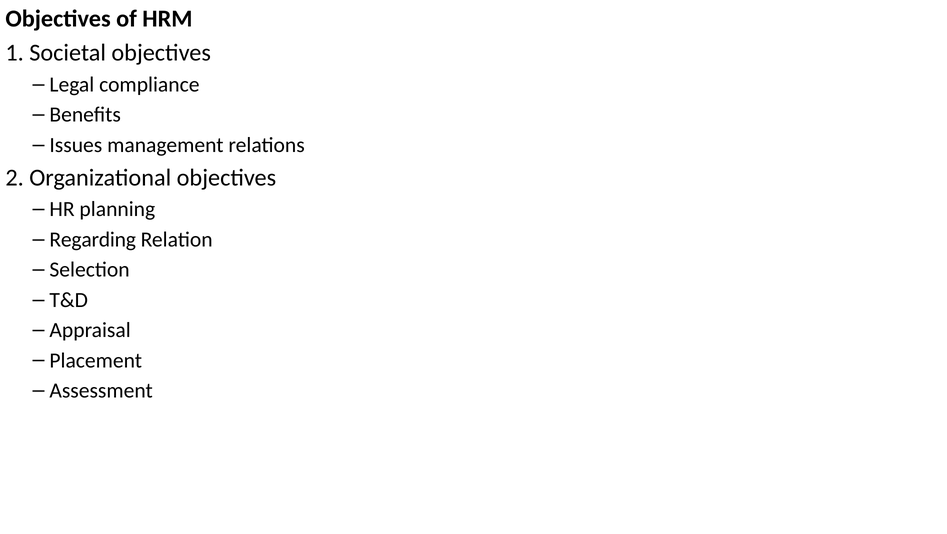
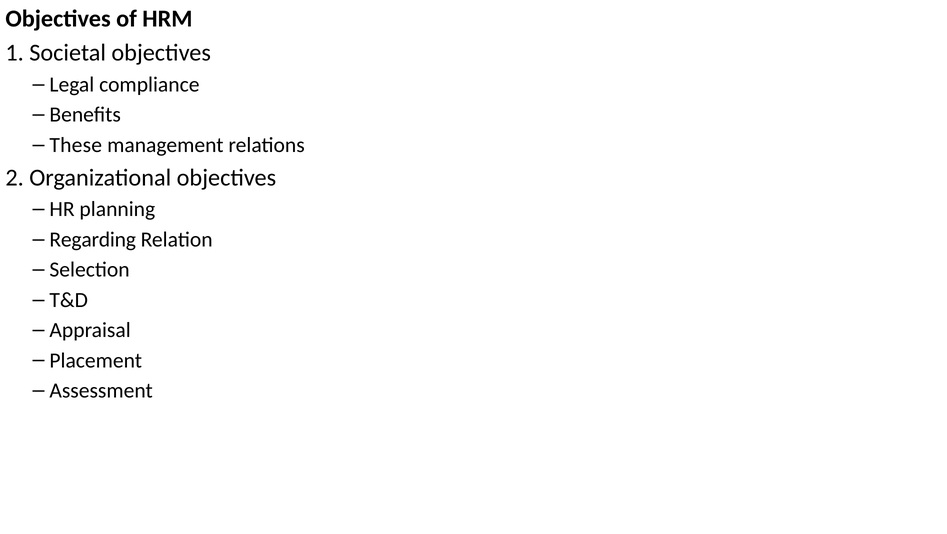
Issues: Issues -> These (76, 145)
